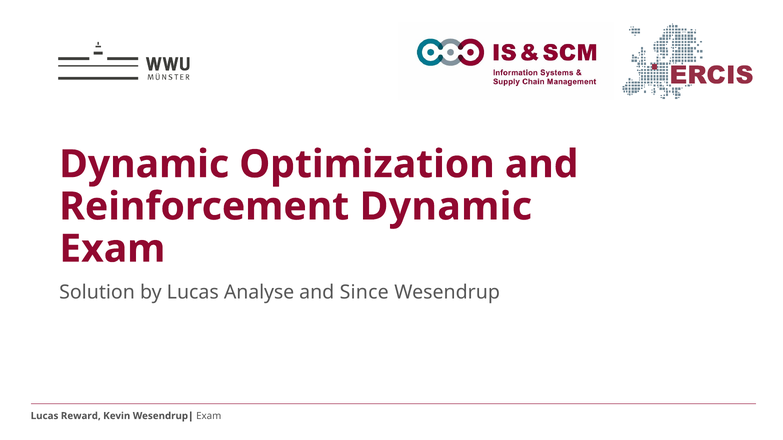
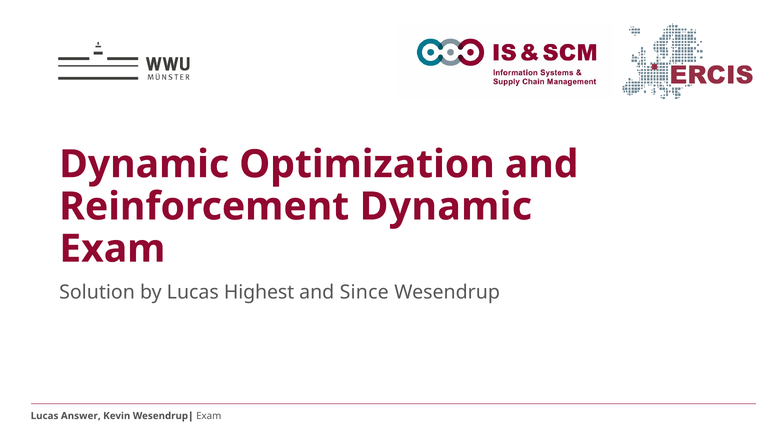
Analyse: Analyse -> Highest (259, 293)
Reward: Reward -> Answer (81, 416)
